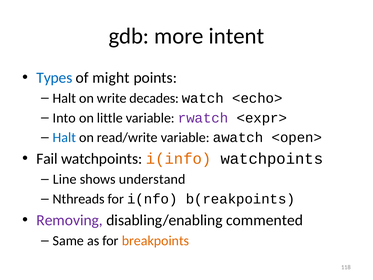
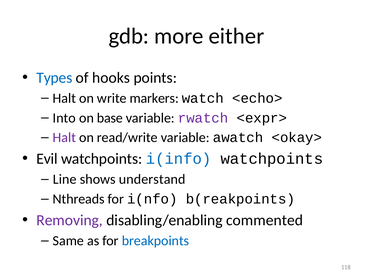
intent: intent -> either (236, 36)
might: might -> hooks (111, 78)
decades: decades -> markers (154, 98)
little: little -> base (110, 118)
Halt colour: blue -> purple (64, 137)
<open>: <open> -> <okay> (297, 137)
Fail: Fail -> Evil (47, 159)
i(info colour: orange -> blue (179, 159)
breakpoints colour: orange -> blue (155, 241)
